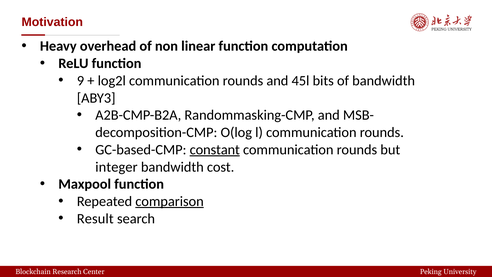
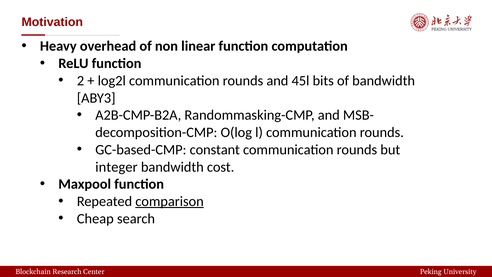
9: 9 -> 2 (80, 81)
constant underline: present -> none (215, 150)
Result: Result -> Cheap (95, 218)
